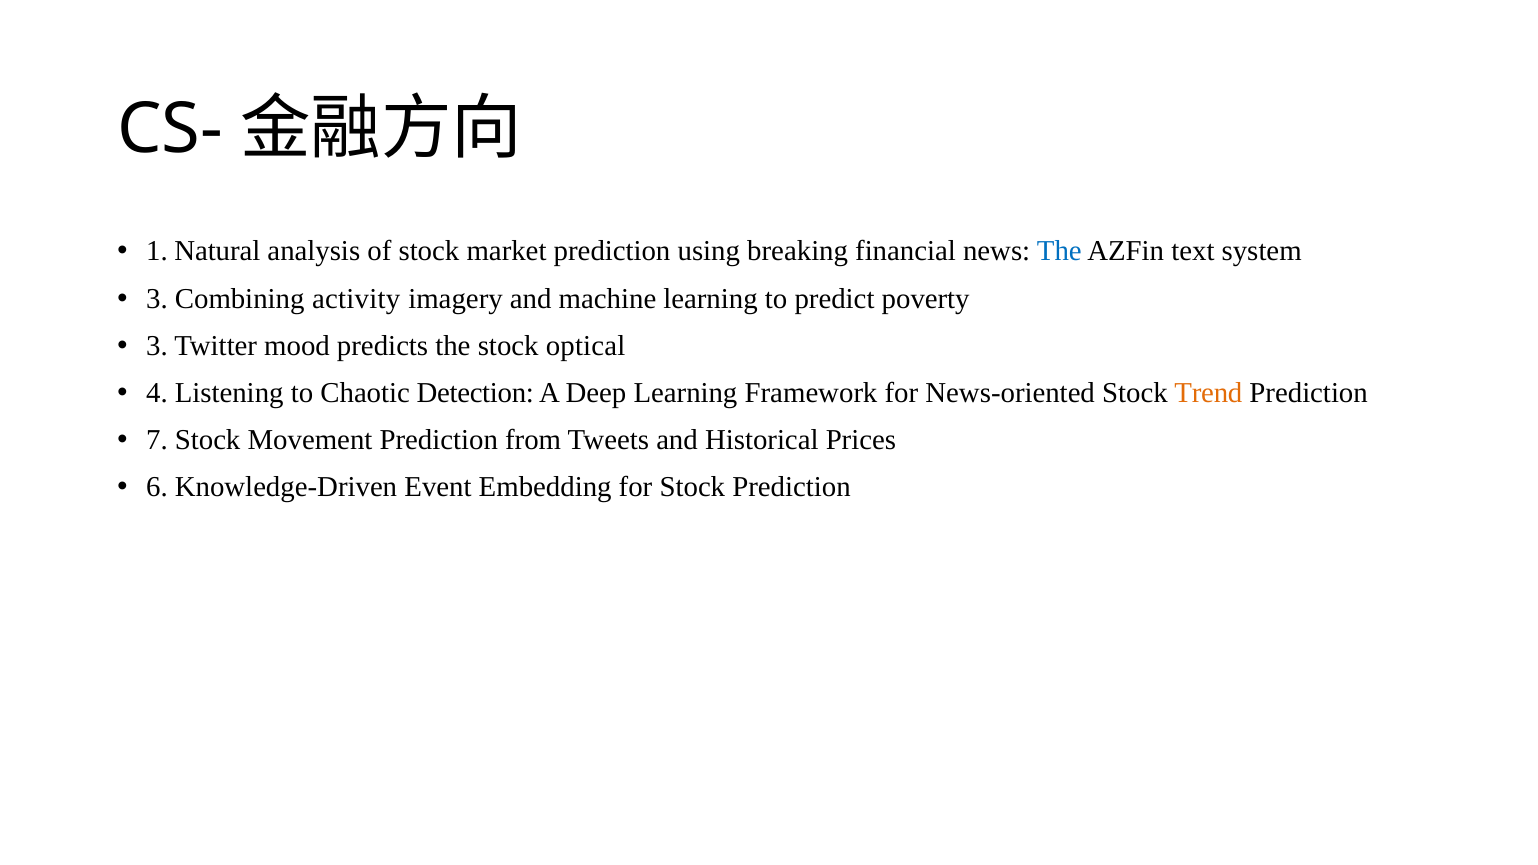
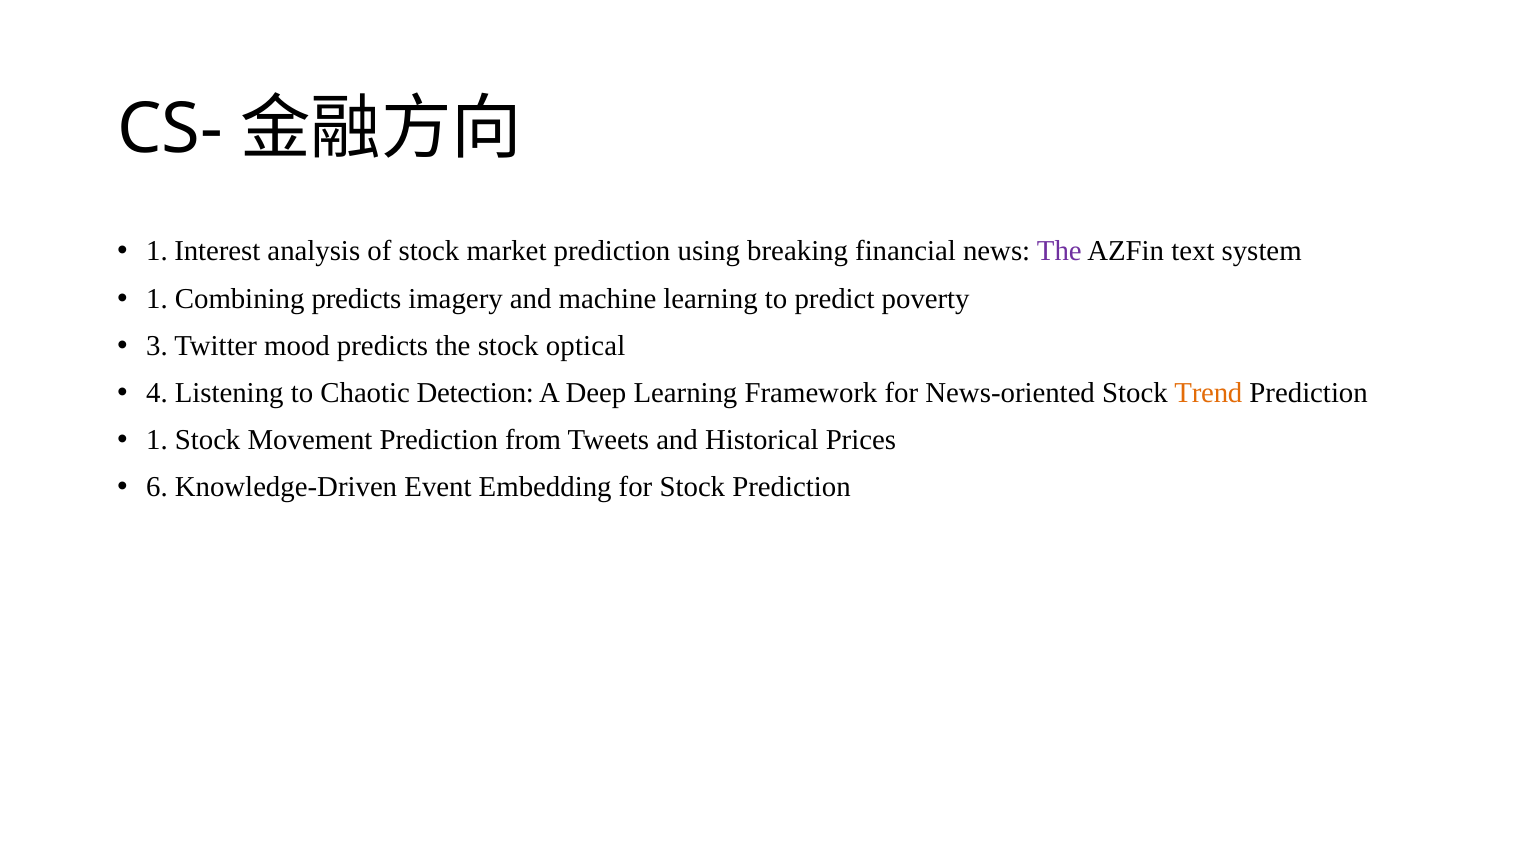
Natural: Natural -> Interest (217, 251)
The colour: blue -> purple (1059, 251)
3: 3 -> 1 (157, 299)
Combining activity: activity -> predicts (356, 299)
7: 7 -> 1 (157, 440)
